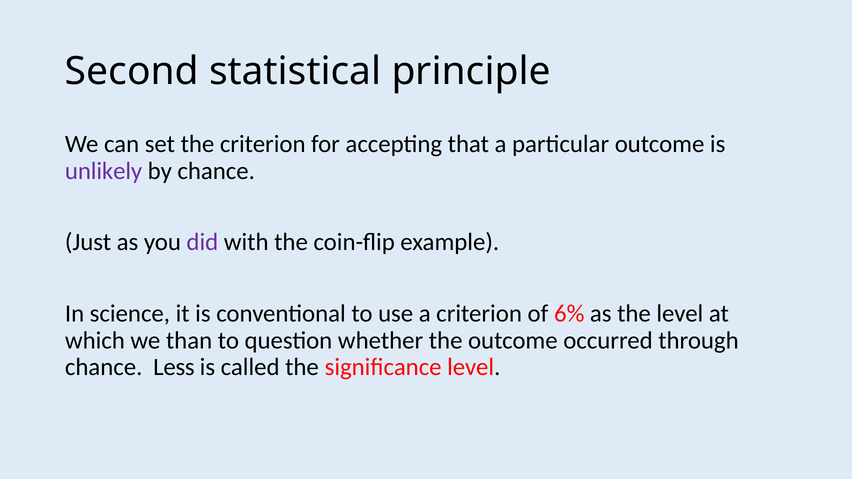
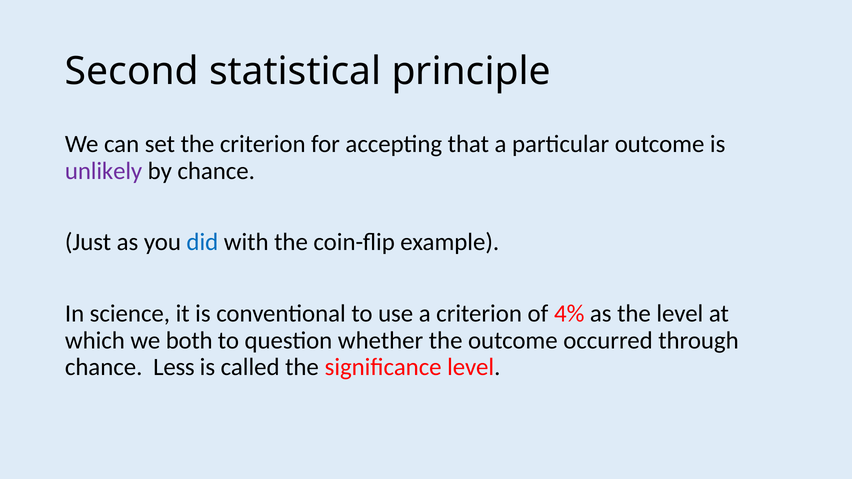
did colour: purple -> blue (202, 242)
6%: 6% -> 4% (569, 314)
than: than -> both (189, 341)
